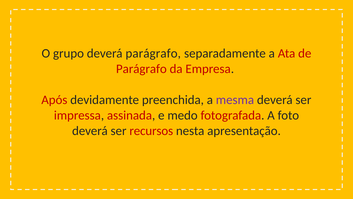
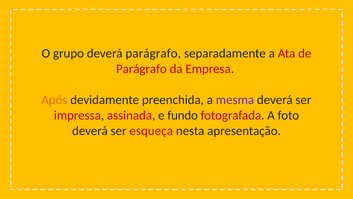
Após colour: red -> orange (54, 100)
medo: medo -> fundo (183, 115)
recursos: recursos -> esqueça (151, 131)
